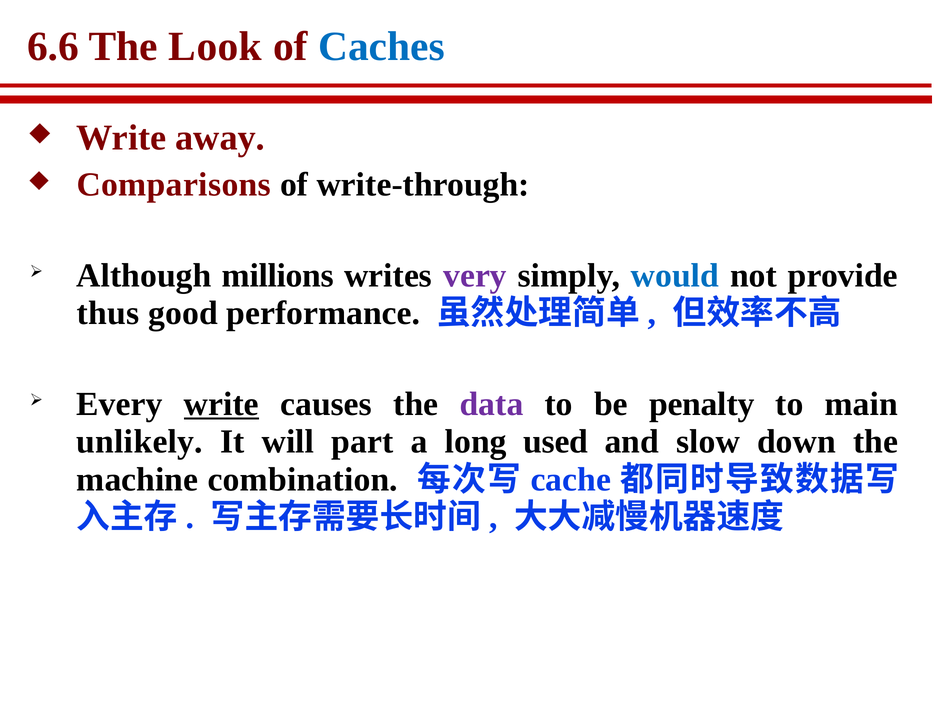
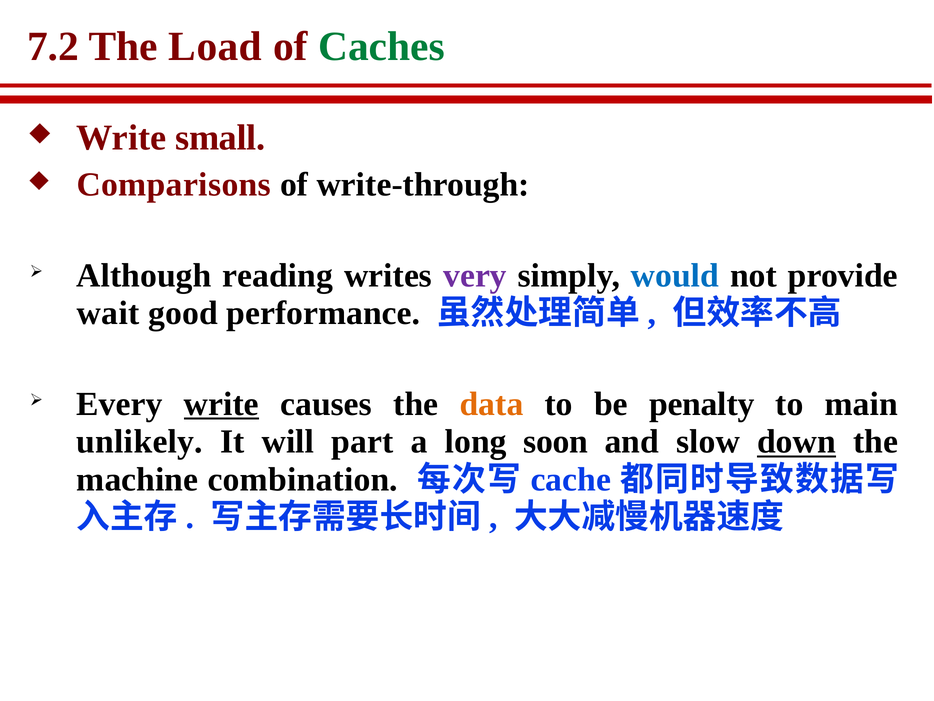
6.6: 6.6 -> 7.2 (53, 47)
Look: Look -> Load (215, 47)
Caches colour: blue -> green (381, 47)
away: away -> small (220, 138)
millions: millions -> reading (278, 275)
thus: thus -> wait (108, 313)
data colour: purple -> orange (492, 404)
used: used -> soon (556, 441)
down underline: none -> present (796, 441)
